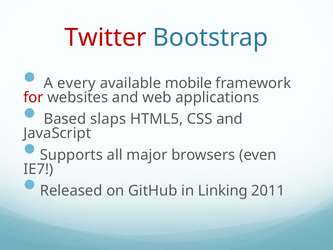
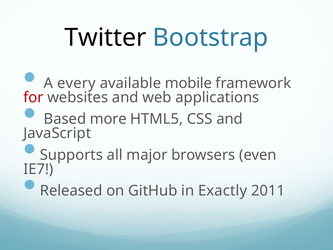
Twitter colour: red -> black (105, 38)
slaps: slaps -> more (108, 119)
Linking: Linking -> Exactly (223, 191)
